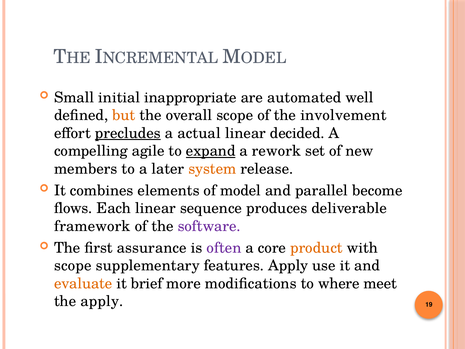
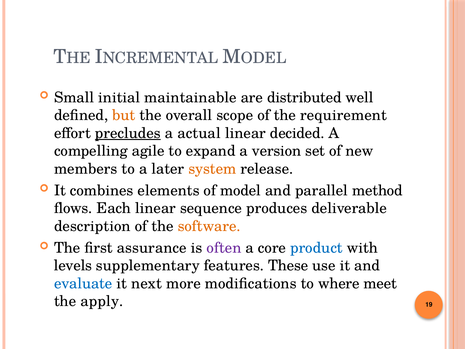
inappropriate: inappropriate -> maintainable (190, 97)
automated: automated -> distributed (304, 97)
involvement: involvement -> requirement (344, 115)
expand underline: present -> none (211, 151)
rework: rework -> version (277, 151)
become: become -> method (377, 190)
framework: framework -> description (92, 226)
software colour: purple -> orange (209, 226)
product colour: orange -> blue (316, 248)
scope: scope -> levels (73, 266)
features Apply: Apply -> These (288, 266)
evaluate colour: orange -> blue (83, 283)
brief: brief -> next (146, 283)
